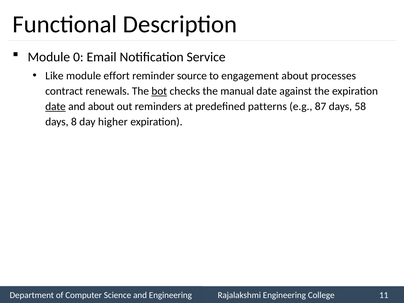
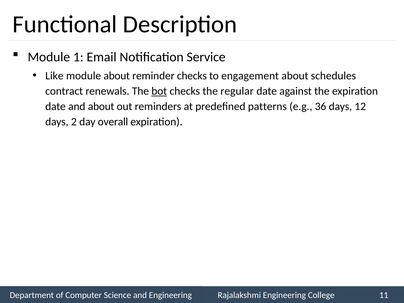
0: 0 -> 1 (78, 57)
module effort: effort -> about (117, 76)
reminder source: source -> checks (192, 76)
processes: processes -> schedules (333, 76)
manual: manual -> regular (237, 91)
date underline: present -> none (56, 107)
87: 87 -> 36 (321, 107)
58: 58 -> 12 (360, 107)
8: 8 -> 2 (74, 122)
higher: higher -> overall (113, 122)
